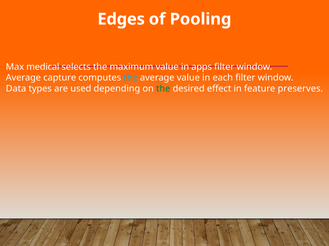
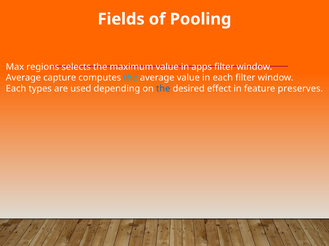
Edges: Edges -> Fields (121, 19)
medical: medical -> regions (43, 67)
Data: Data -> Each (16, 89)
the colour: green -> blue (163, 89)
